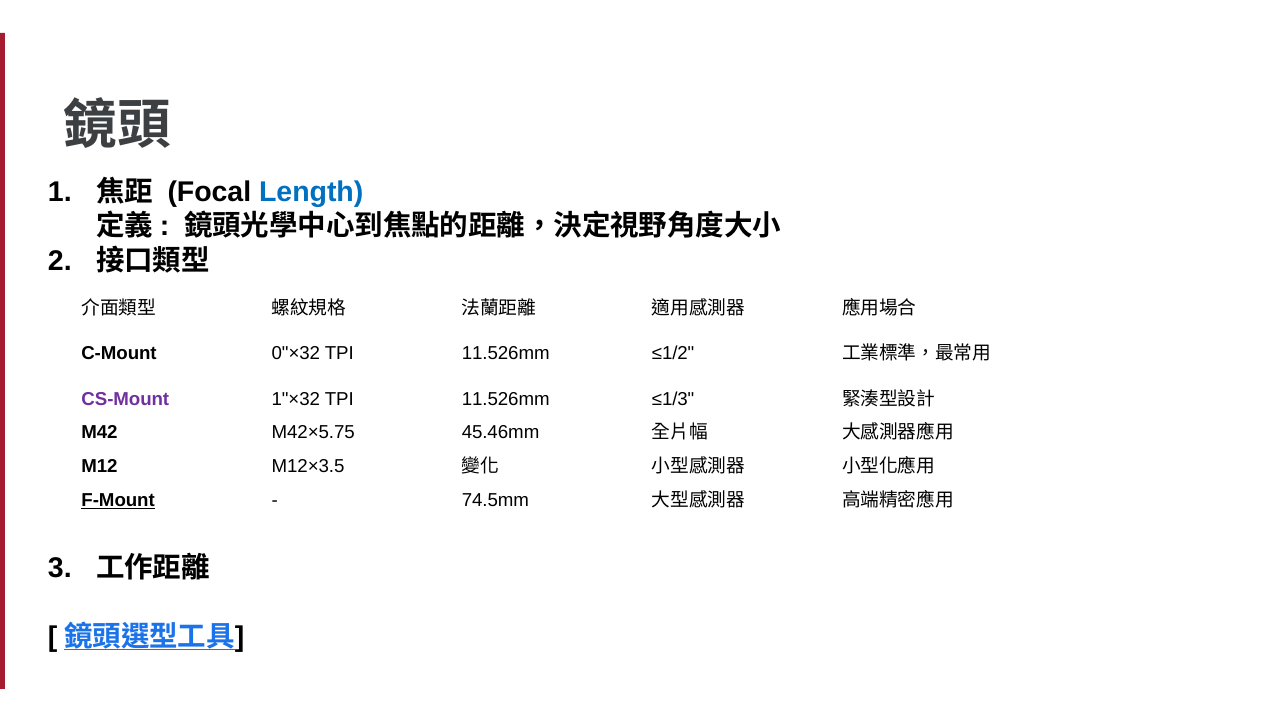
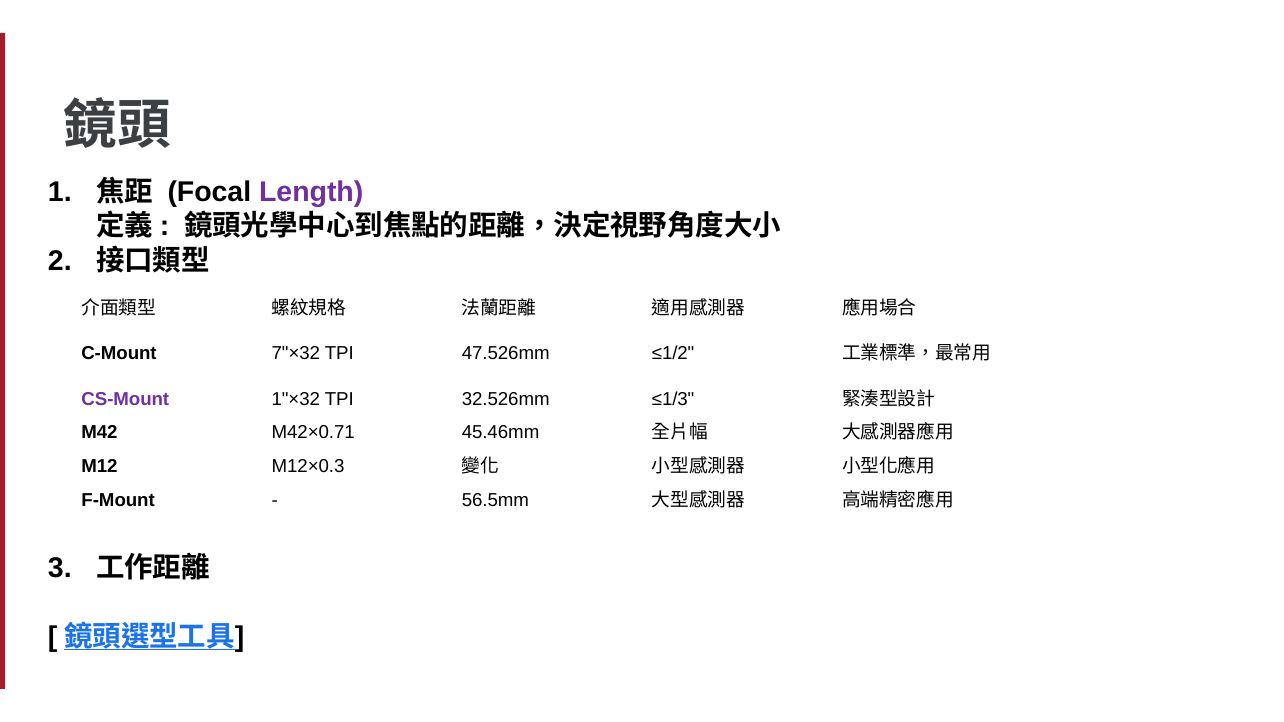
Length colour: blue -> purple (311, 192)
0"×32: 0"×32 -> 7"×32 (296, 354)
11.526mm: 11.526mm -> 47.526mm (506, 354)
1"×32 TPI 11.526mm: 11.526mm -> 32.526mm (506, 399)
M42×5.75: M42×5.75 -> M42×0.71 (313, 433)
M12×3.5: M12×3.5 -> M12×0.3 (308, 467)
F-Mount underline: present -> none (118, 500)
74.5mm: 74.5mm -> 56.5mm (495, 500)
